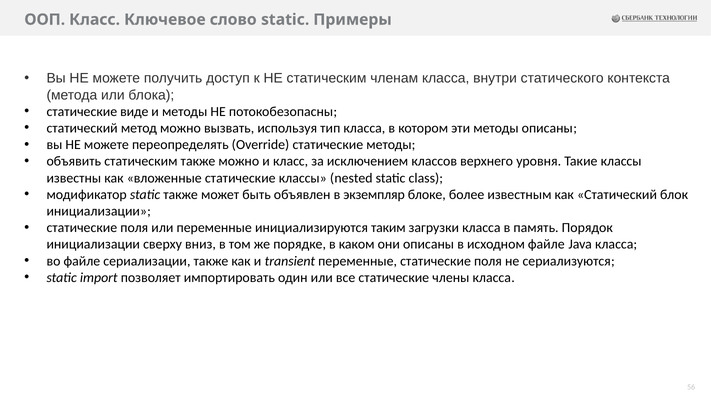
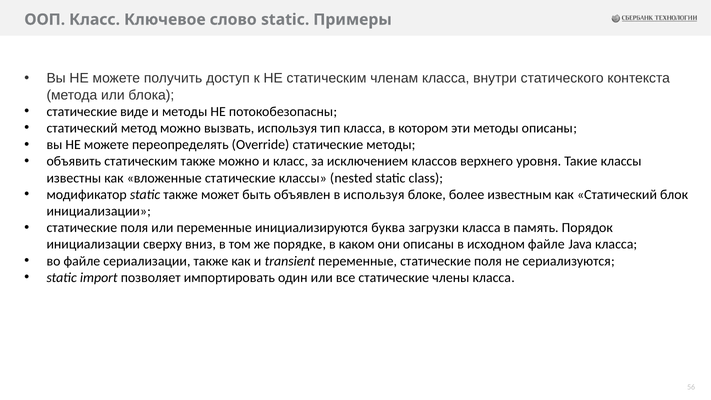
в экземпляр: экземпляр -> используя (374, 195)
таким: таким -> буква (388, 228)
